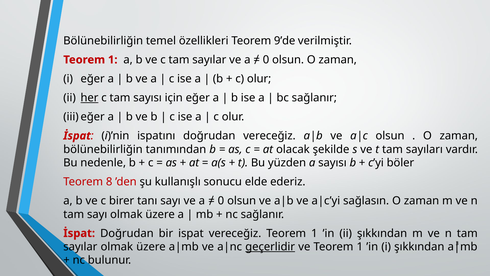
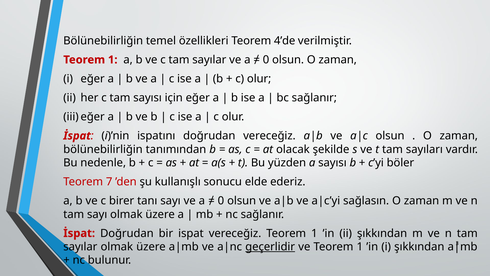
9’de: 9’de -> 4’de (285, 41)
her underline: present -> none (89, 98)
8: 8 -> 7 (109, 182)
